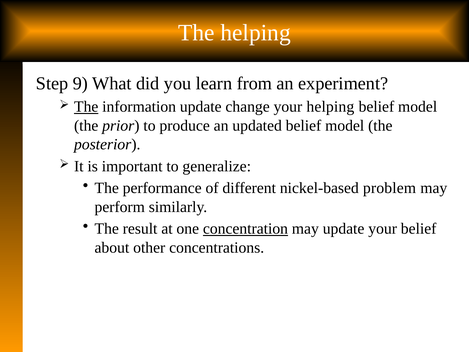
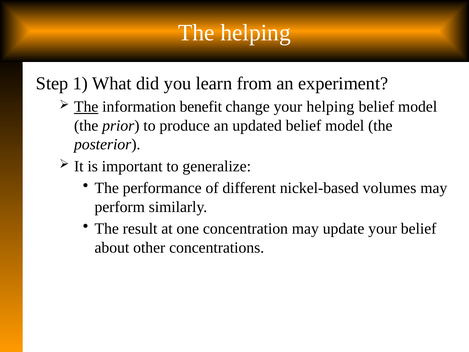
9: 9 -> 1 (80, 83)
information update: update -> benefit (201, 107)
problem: problem -> volumes (390, 188)
concentration underline: present -> none (245, 229)
